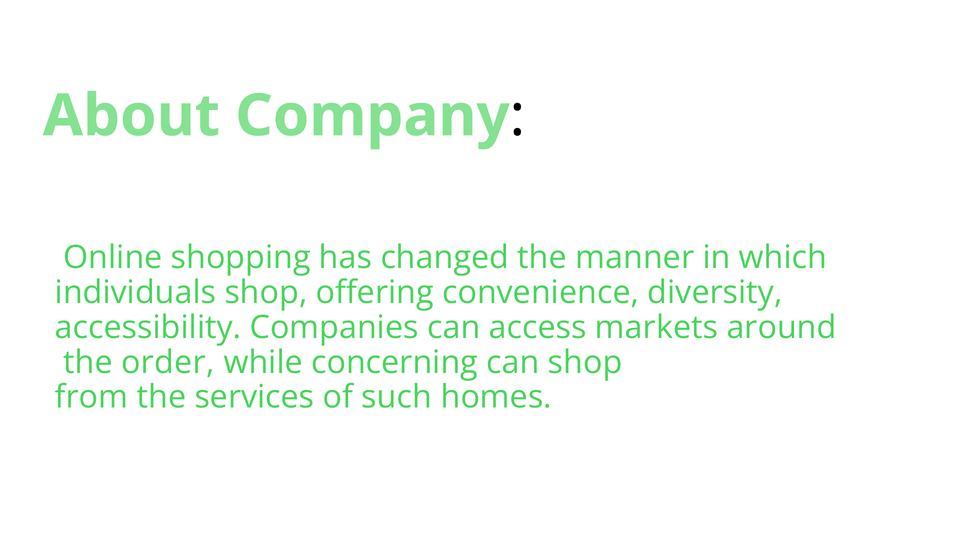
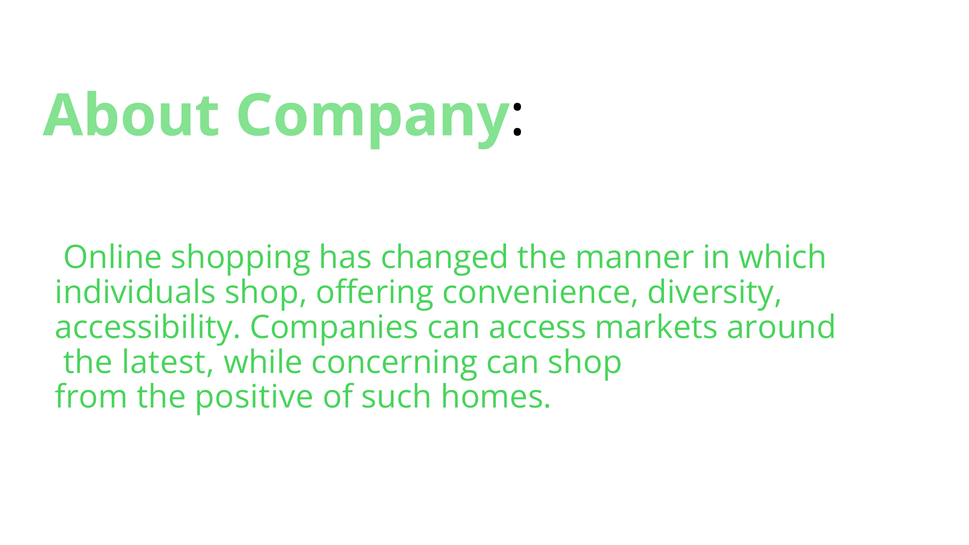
order: order -> latest (168, 362)
services: services -> positive (254, 397)
